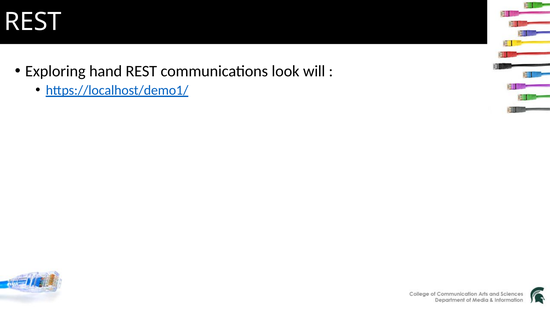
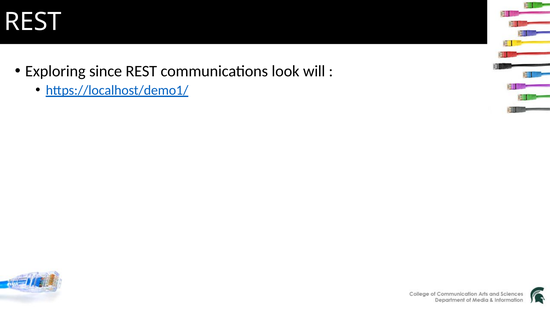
hand: hand -> since (106, 71)
